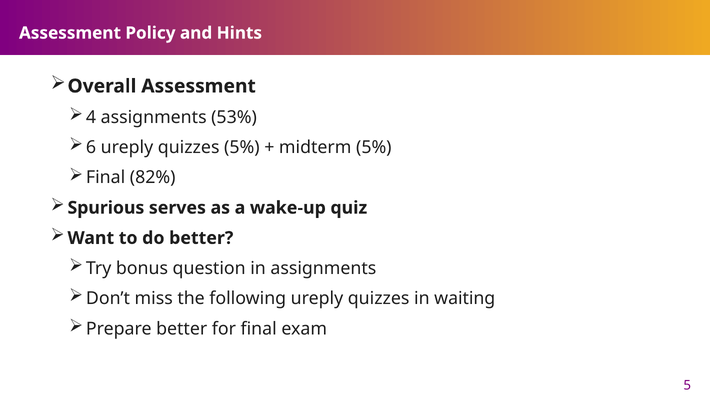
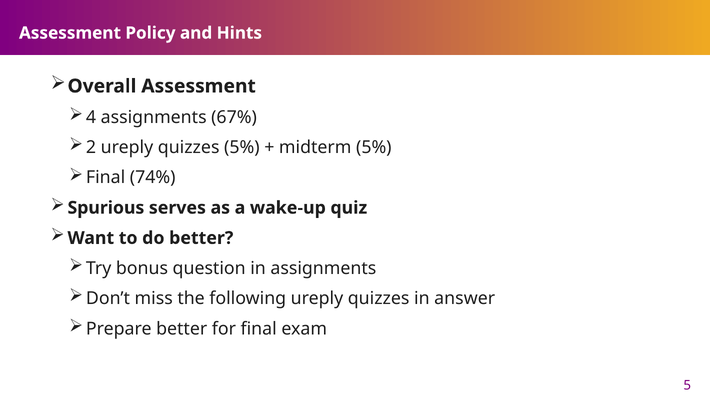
53%: 53% -> 67% (234, 117)
6: 6 -> 2 (91, 147)
82%: 82% -> 74% (153, 177)
waiting: waiting -> answer (465, 298)
